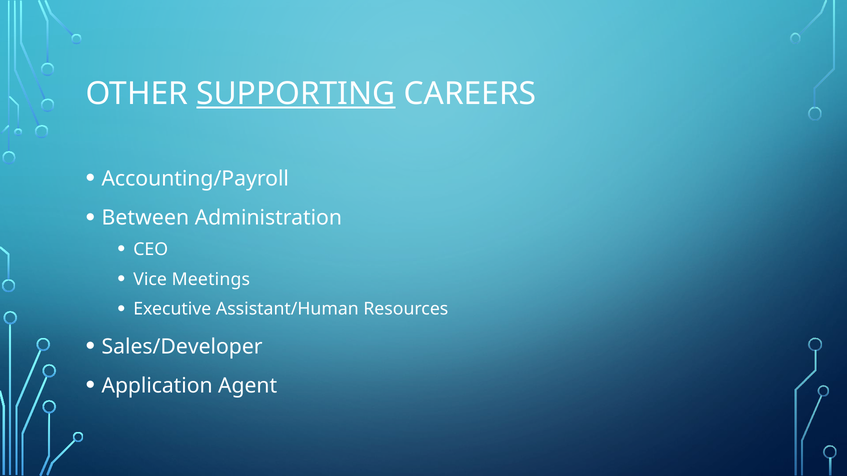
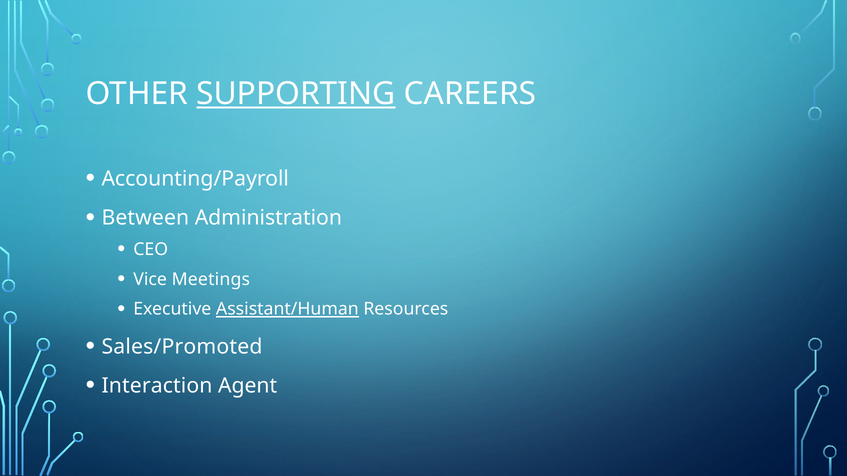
Assistant/Human underline: none -> present (287, 309)
Sales/Developer: Sales/Developer -> Sales/Promoted (182, 347)
Application: Application -> Interaction (157, 386)
